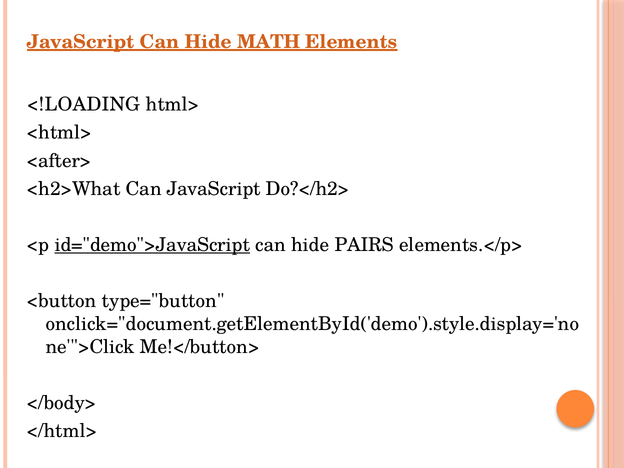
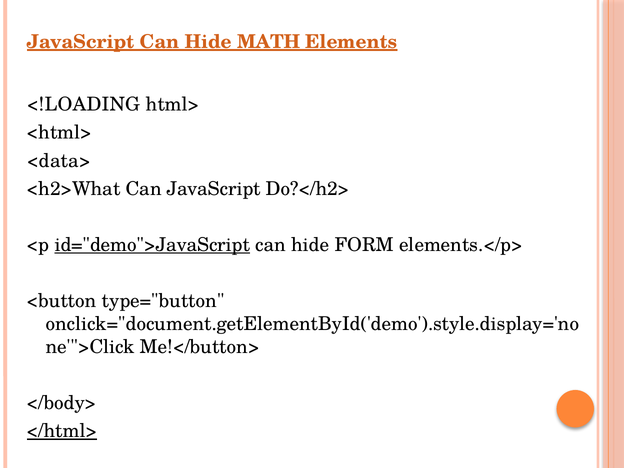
<after>: <after> -> <data> (59, 161)
PAIRS: PAIRS -> FORM (364, 245)
</html> underline: none -> present (62, 431)
